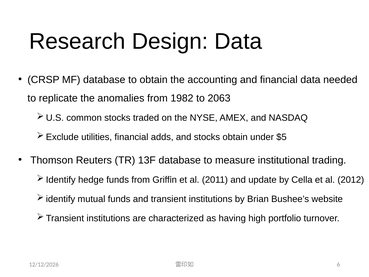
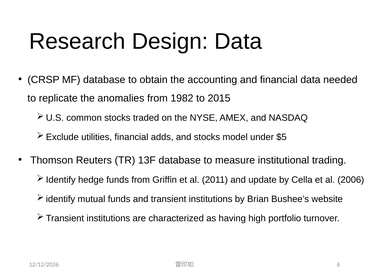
2063: 2063 -> 2015 (219, 98)
stocks obtain: obtain -> model (235, 137)
2012: 2012 -> 2006 (351, 180)
